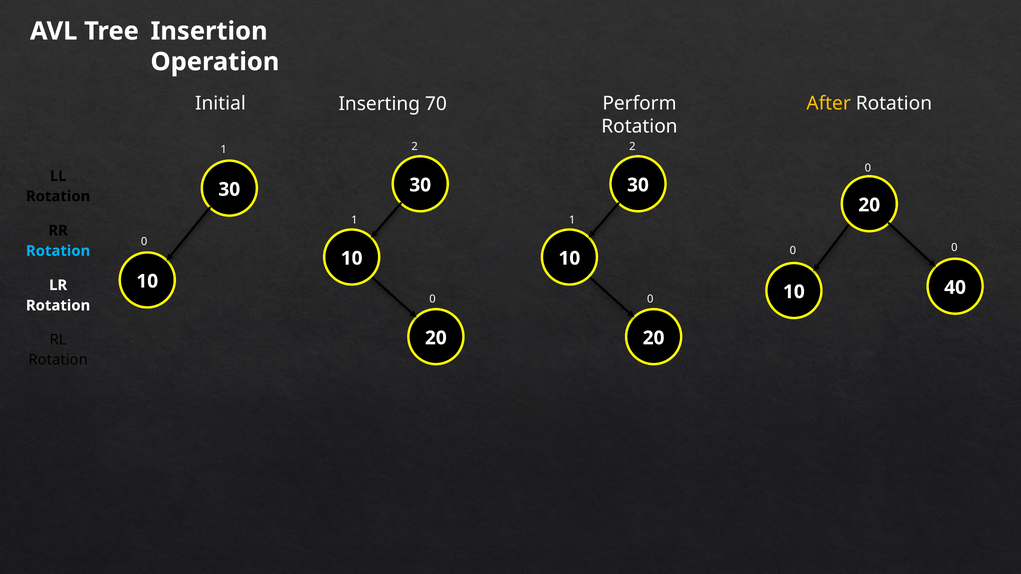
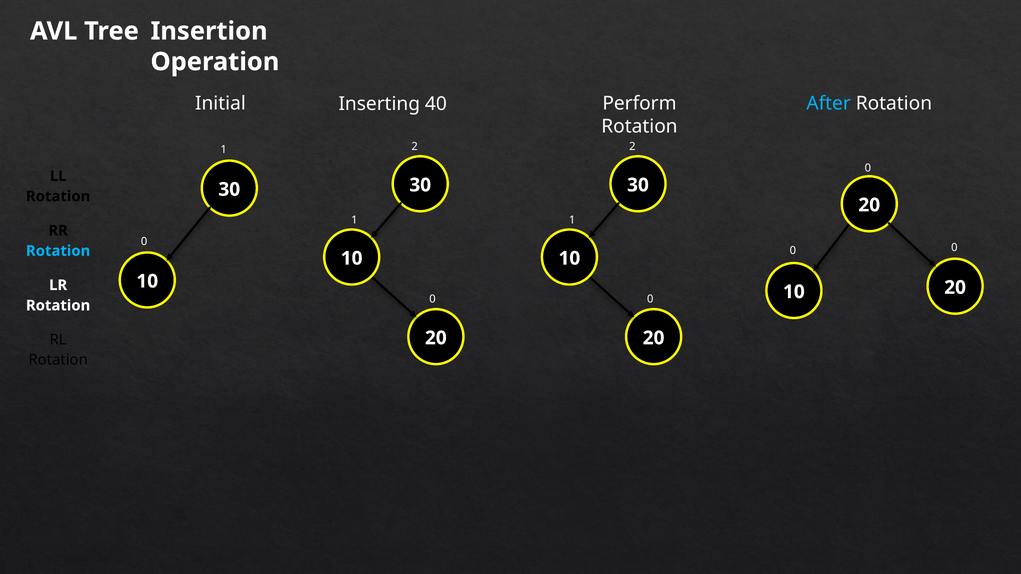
70: 70 -> 40 (436, 104)
After colour: yellow -> light blue (829, 104)
40: 40 -> 20 (955, 288)
